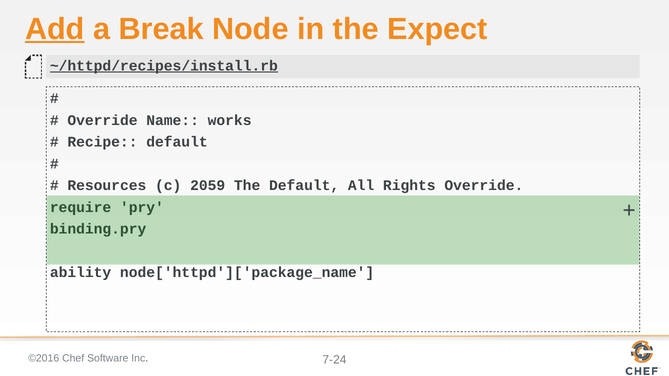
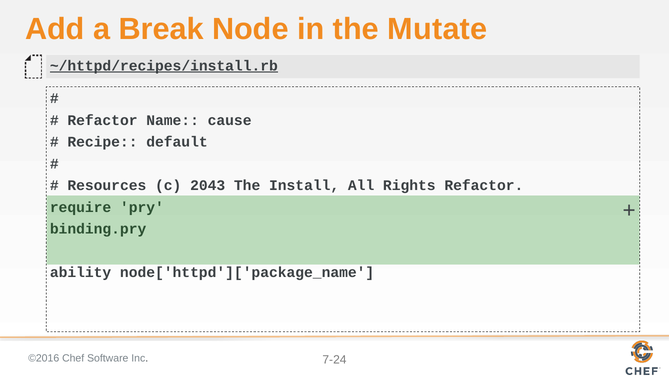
Add underline: present -> none (55, 29)
Expect: Expect -> Mutate (437, 29)
Override: Override -> Refactor (102, 120)
works: works -> cause (230, 120)
2059: 2059 -> 2043 (208, 186)
The Default: Default -> Install (304, 186)
Rights Override: Override -> Refactor (484, 186)
